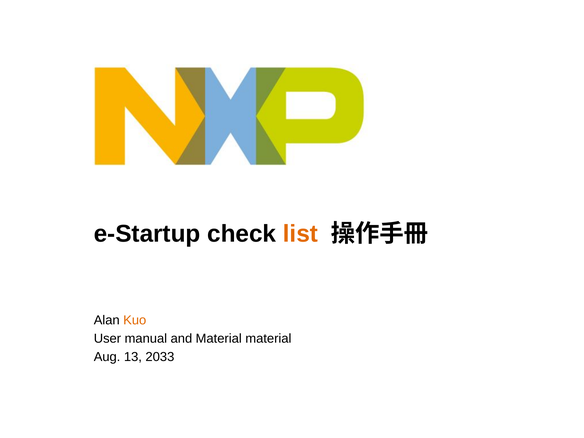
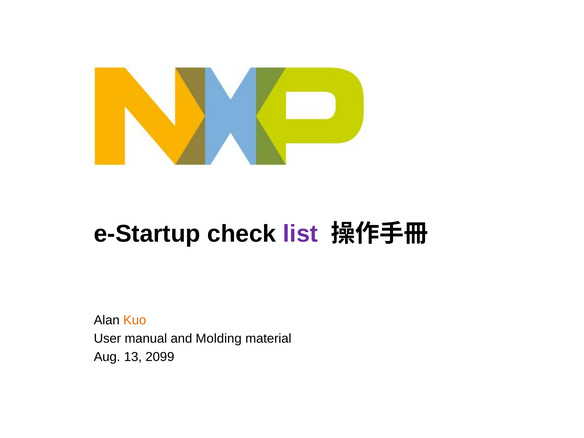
list colour: orange -> purple (300, 234)
and Material: Material -> Molding (219, 338)
2033: 2033 -> 2099 (160, 357)
